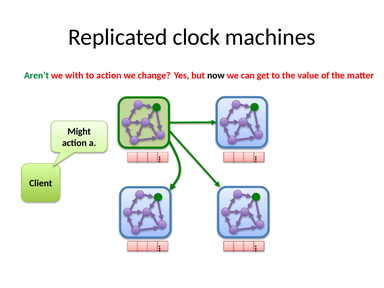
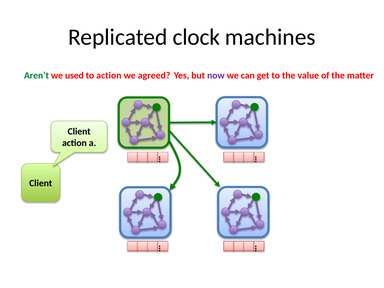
with: with -> used (74, 76)
change: change -> agreed (154, 76)
now colour: black -> purple (216, 76)
Might: Might -> Client (79, 131)
